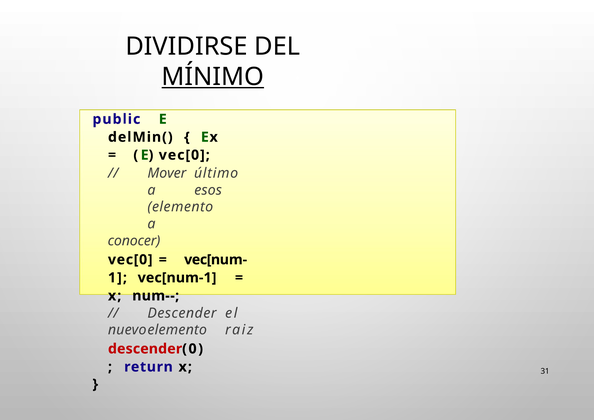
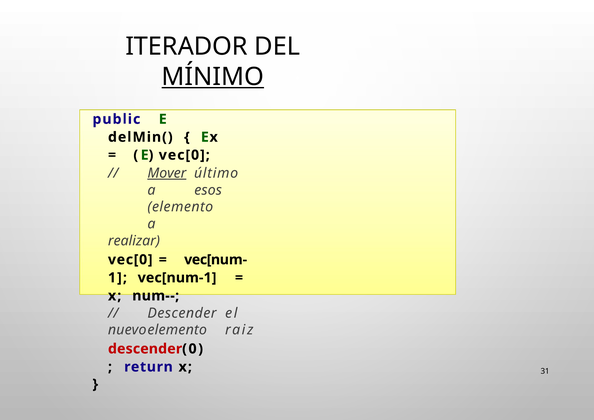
DIVIDIRSE: DIVIDIRSE -> ITERADOR (187, 46)
Mover underline: none -> present (167, 173)
conocer: conocer -> realizar (134, 241)
